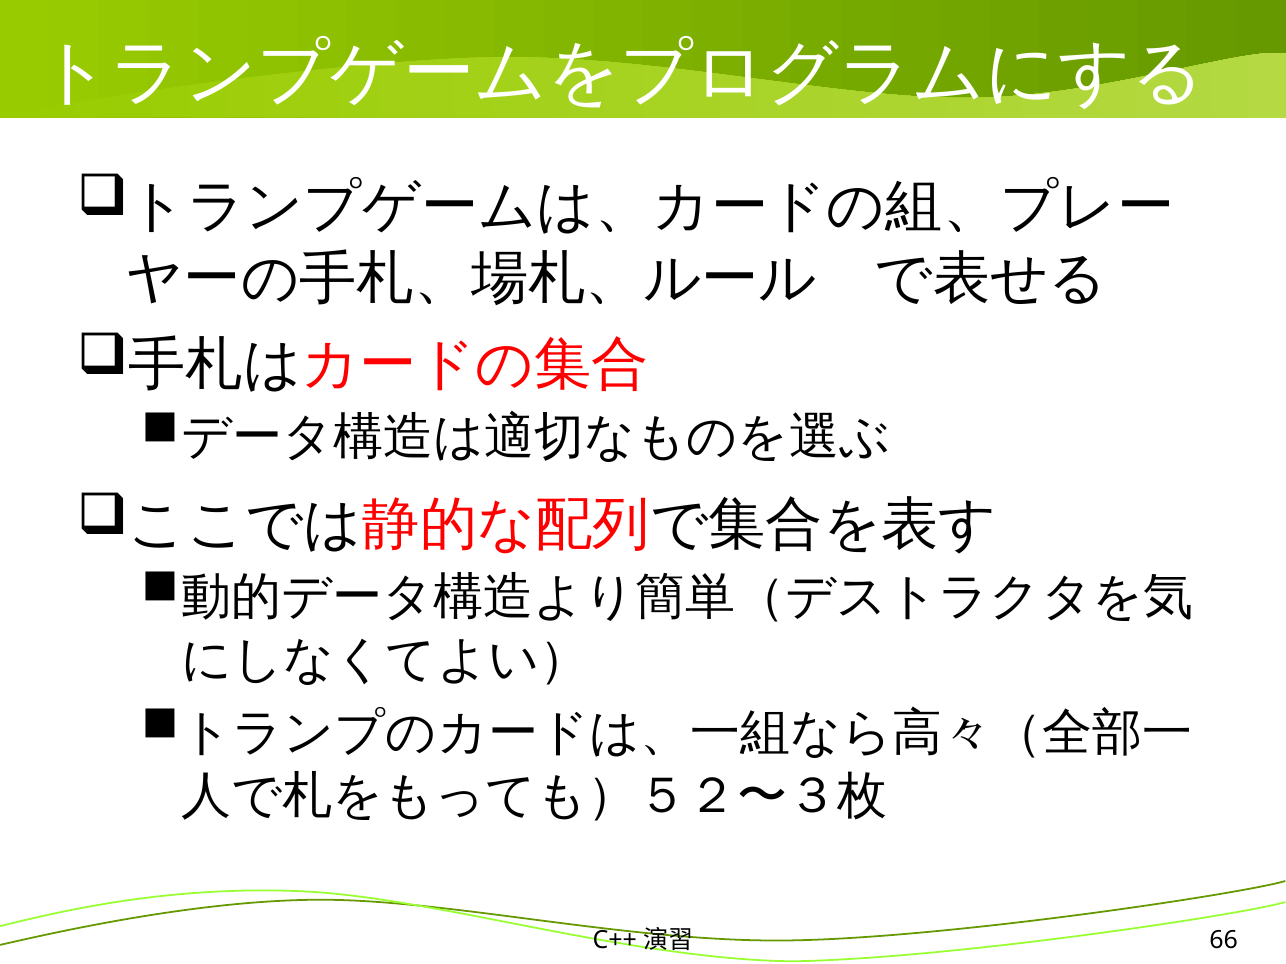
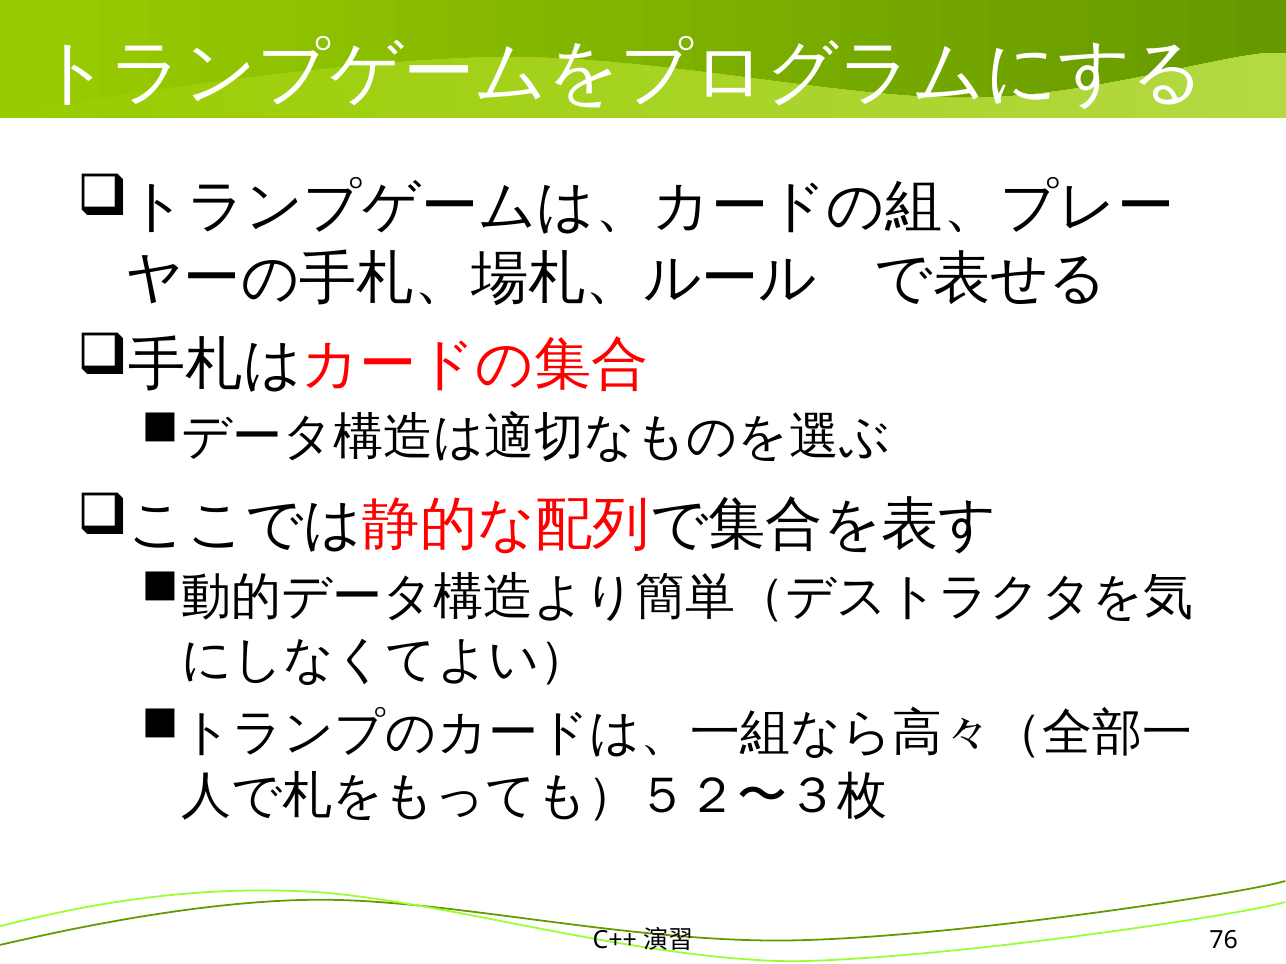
66: 66 -> 76 (1224, 941)
